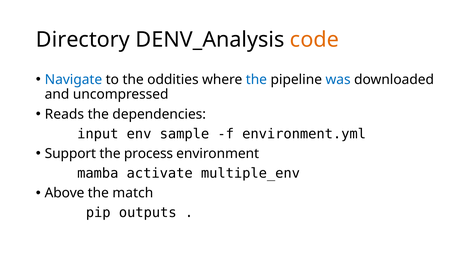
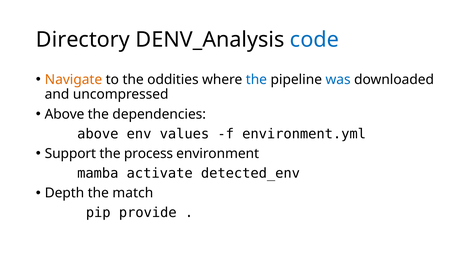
code colour: orange -> blue (314, 40)
Navigate colour: blue -> orange (73, 80)
Reads: Reads -> Above (65, 114)
input: input -> above (98, 134)
sample: sample -> values (184, 134)
multiple_env: multiple_env -> detected_env (250, 173)
Above: Above -> Depth (64, 193)
outputs: outputs -> provide (148, 213)
